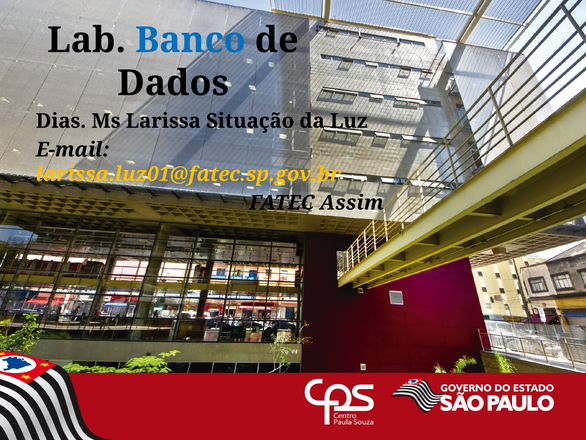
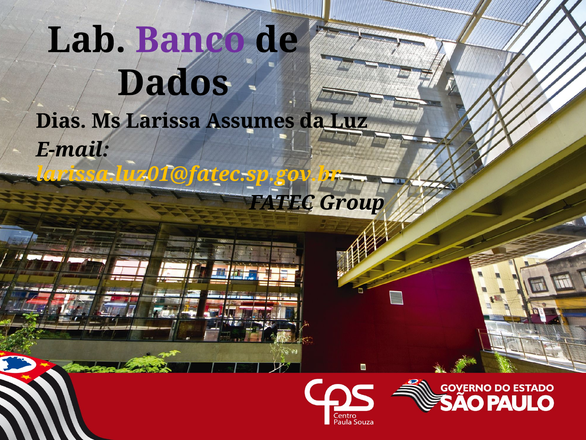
Banco colour: blue -> purple (190, 40)
Situação: Situação -> Assumes (250, 121)
Assim: Assim -> Group (352, 203)
